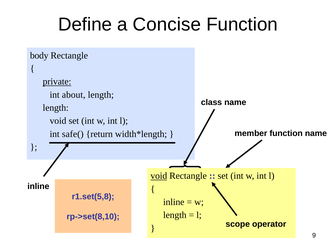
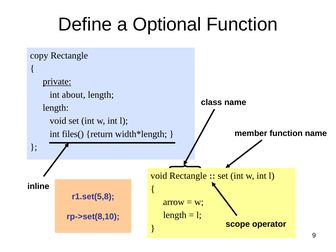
Concise: Concise -> Optional (167, 25)
body: body -> copy (39, 56)
safe(: safe( -> files( (73, 134)
void underline: present -> none (159, 176)
inline: inline -> arrow (174, 202)
